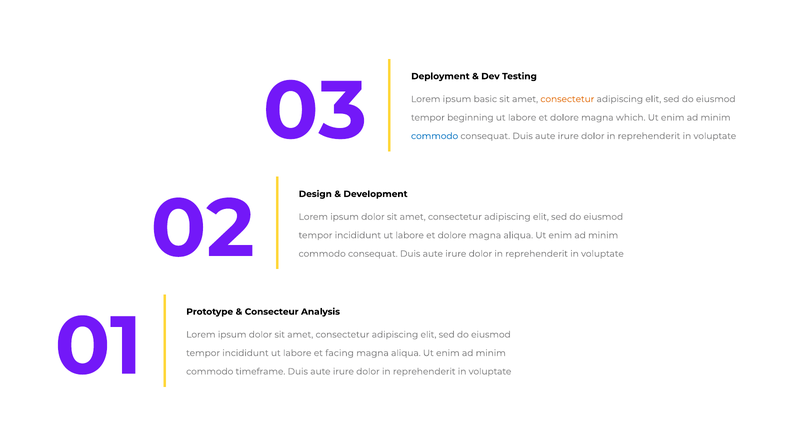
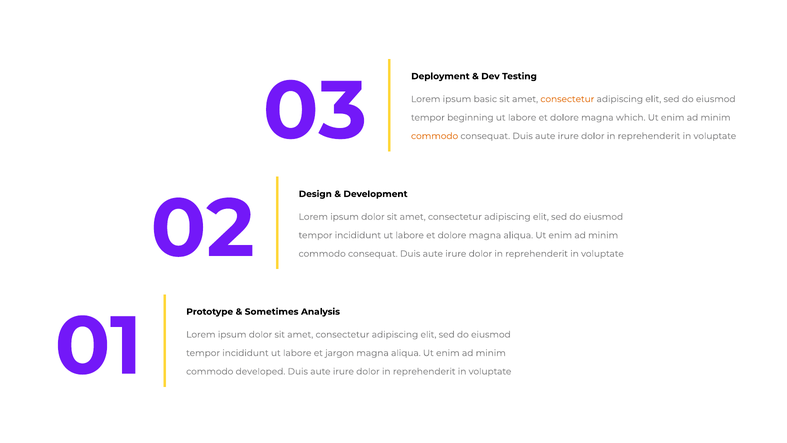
commodo colour: blue -> orange (435, 136)
Consecteur: Consecteur -> Sometimes (272, 312)
facing: facing -> jargon (340, 353)
timeframe: timeframe -> developed (260, 371)
